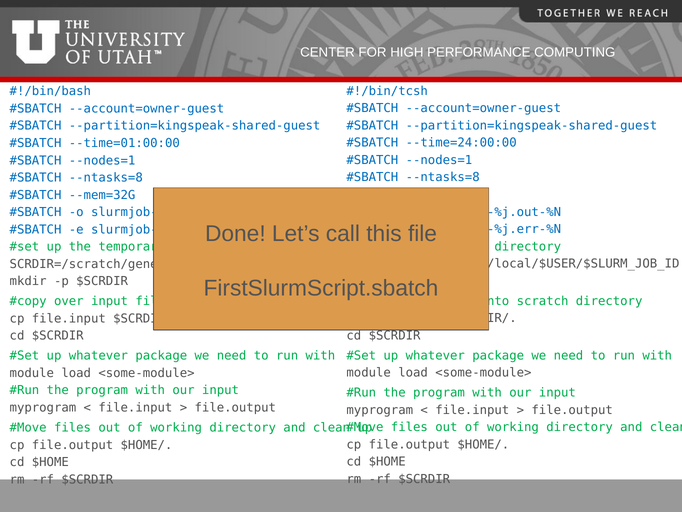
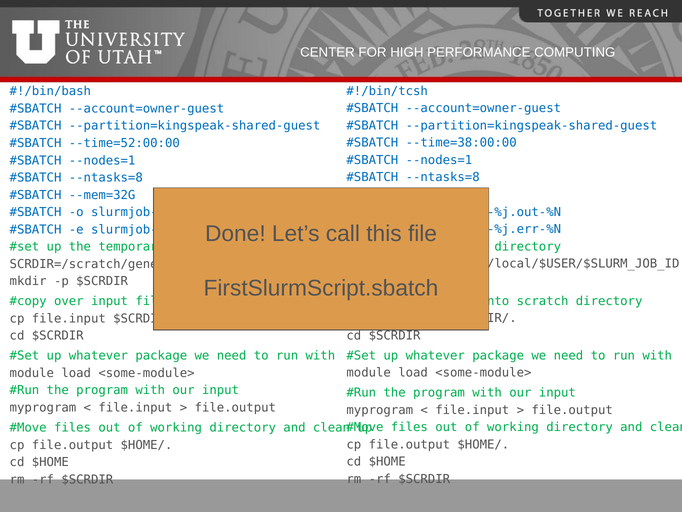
--time=24:00:00: --time=24:00:00 -> --time=38:00:00 (461, 143)
--time=01:00:00: --time=01:00:00 -> --time=52:00:00 (124, 143)
